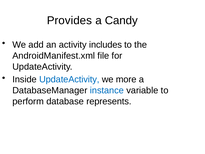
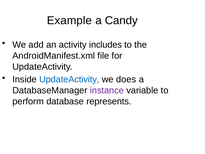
Provides: Provides -> Example (69, 20)
more: more -> does (126, 79)
instance colour: blue -> purple (107, 90)
